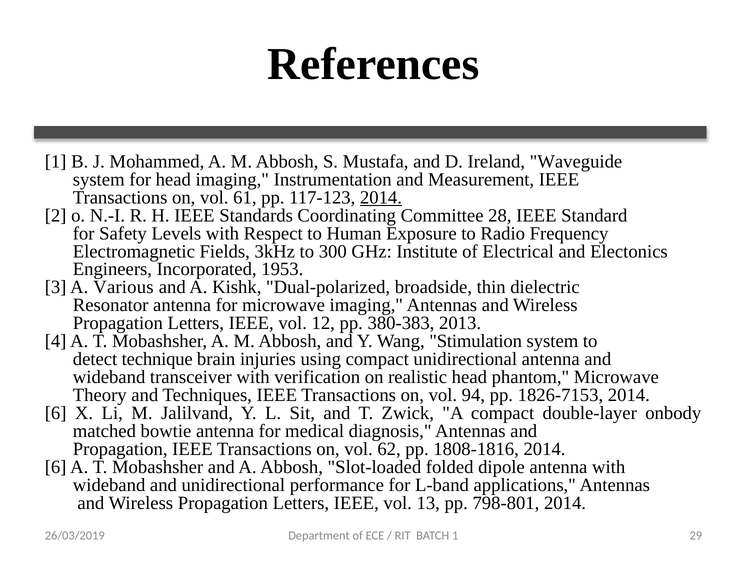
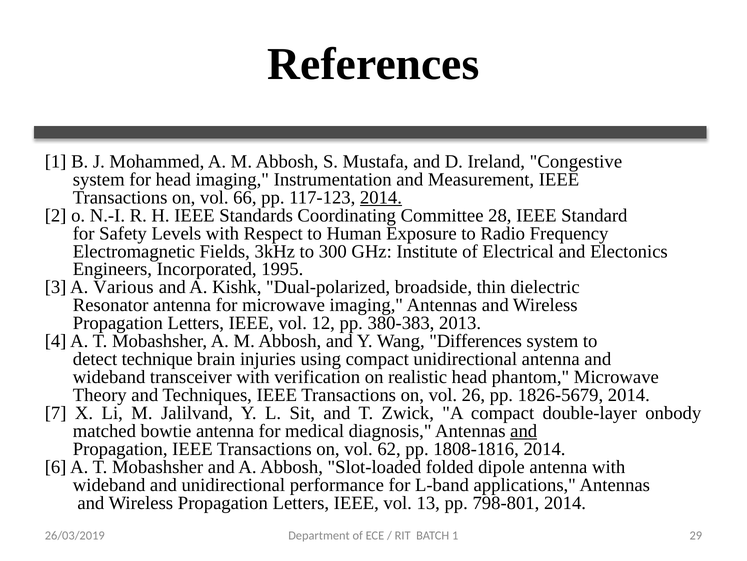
Waveguide: Waveguide -> Congestive (576, 161)
61: 61 -> 66 (245, 197)
1953: 1953 -> 1995 (282, 269)
Stimulation: Stimulation -> Differences (476, 341)
94: 94 -> 26 (473, 395)
1826-7153: 1826-7153 -> 1826-5679 (560, 395)
6: 6 -> 7 (56, 412)
and underline: none -> present (524, 430)
